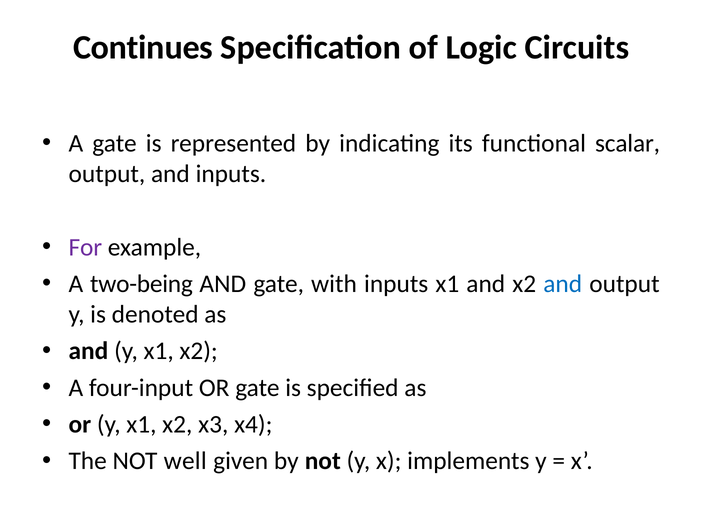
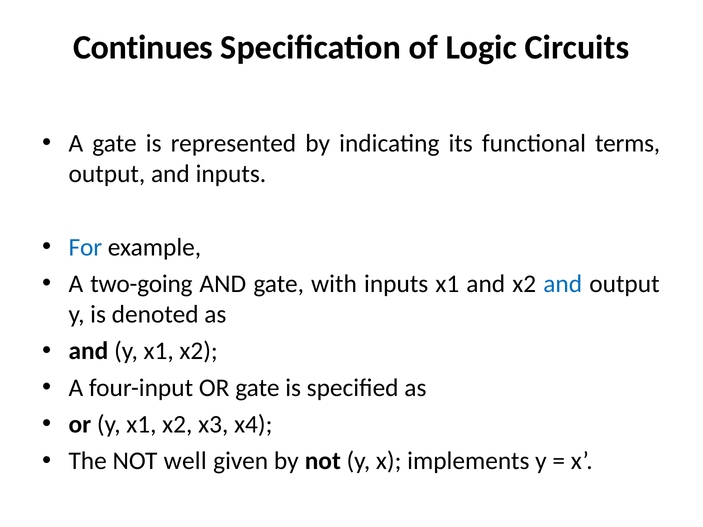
scalar: scalar -> terms (628, 144)
For colour: purple -> blue (85, 247)
two-being: two-being -> two-going (141, 284)
